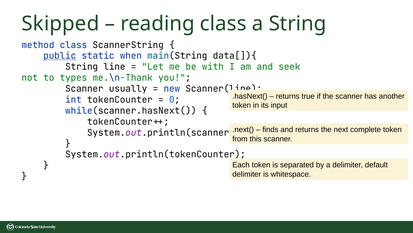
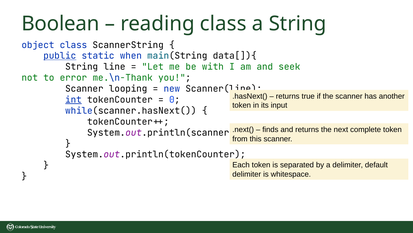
Skipped: Skipped -> Boolean (61, 24)
method: method -> object (38, 45)
types: types -> error (73, 78)
usually: usually -> looping (128, 89)
int underline: none -> present (73, 100)
